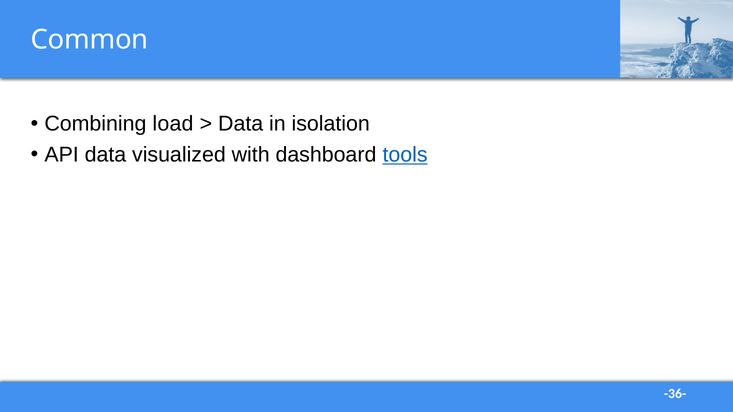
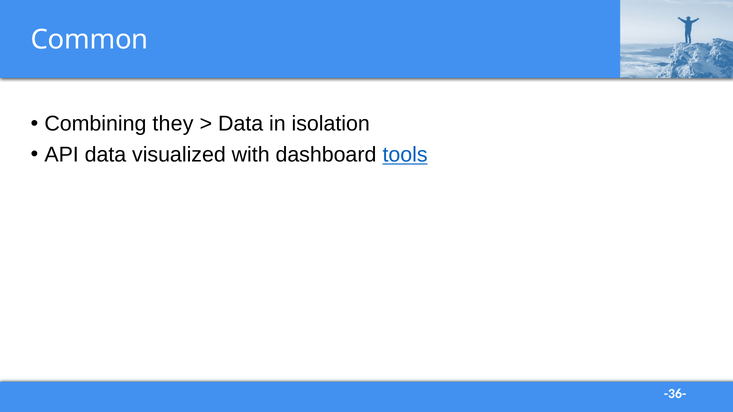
load: load -> they (173, 124)
